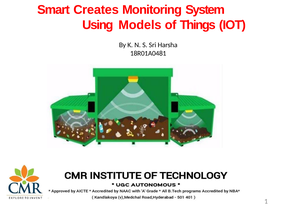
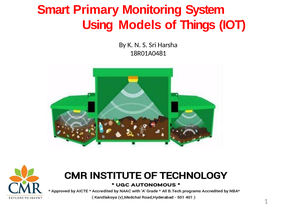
Creates: Creates -> Primary (96, 10)
